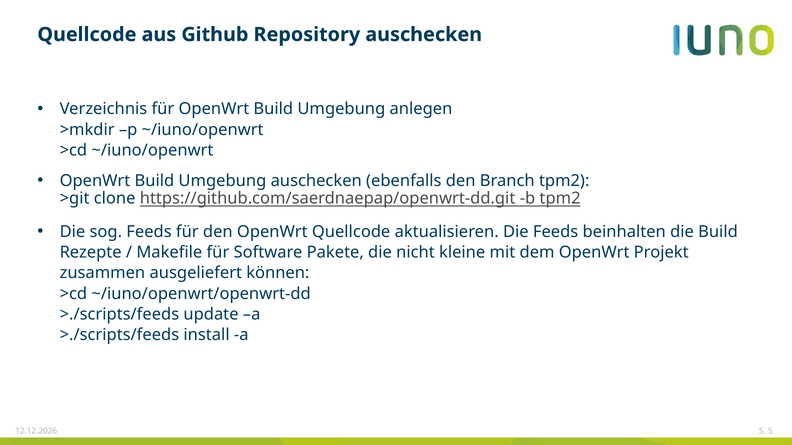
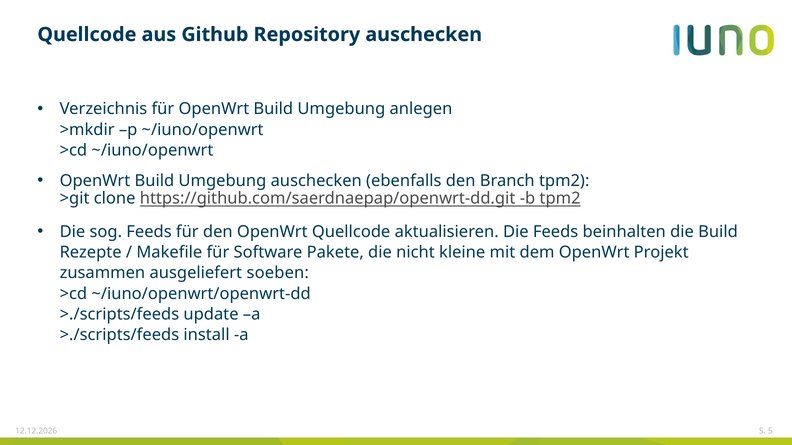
können: können -> soeben (278, 273)
